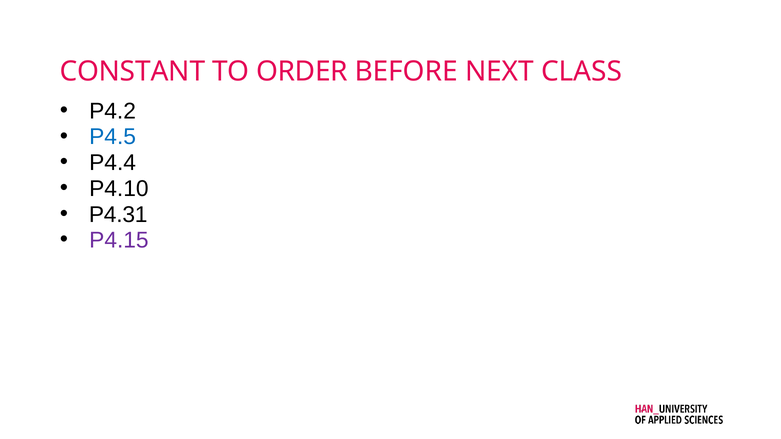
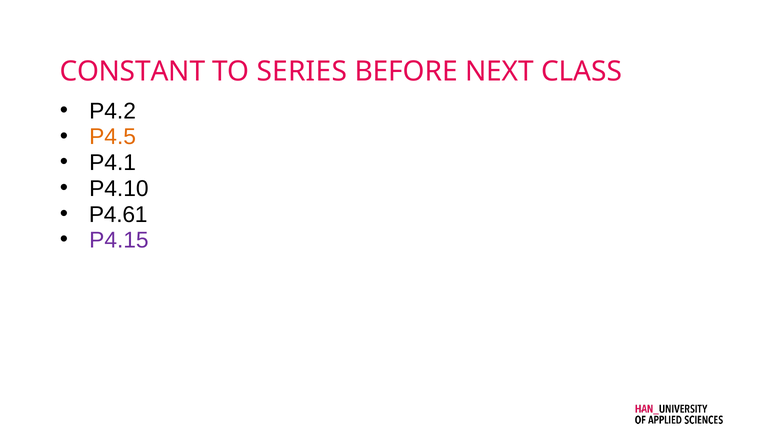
ORDER: ORDER -> SERIES (302, 71)
P4.5 colour: blue -> orange (113, 137)
P4.4: P4.4 -> P4.1 (113, 163)
P4.31: P4.31 -> P4.61 (118, 215)
